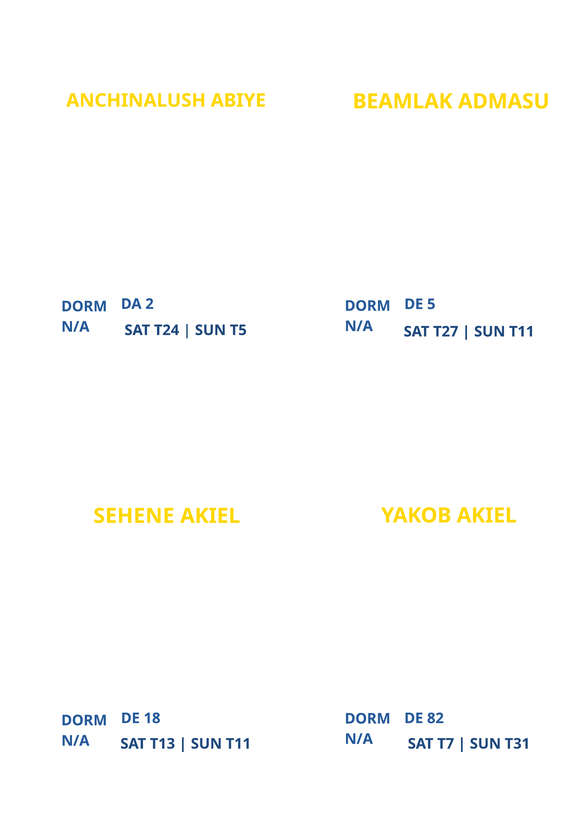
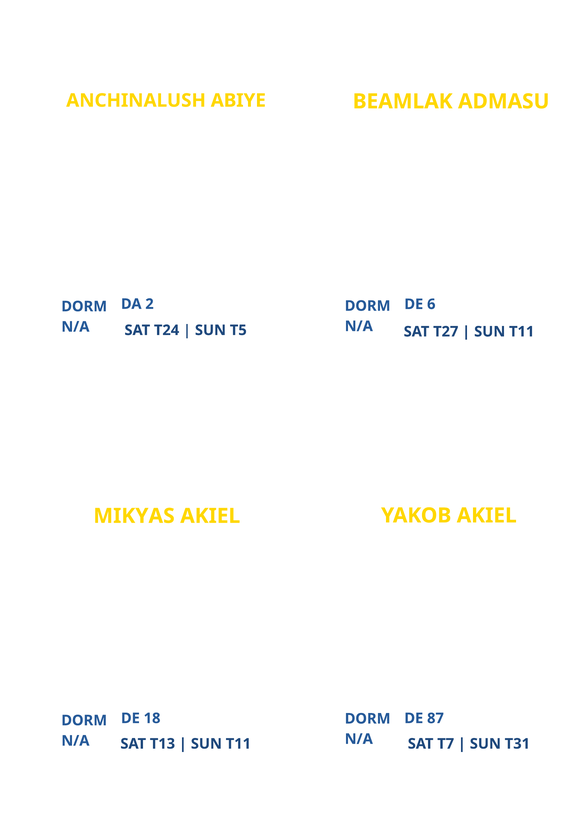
5: 5 -> 6 (431, 304)
SEHENE: SEHENE -> MIKYAS (134, 516)
82: 82 -> 87 (435, 718)
